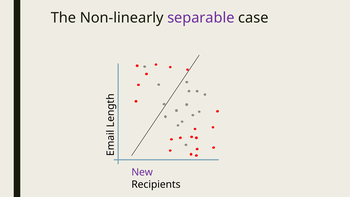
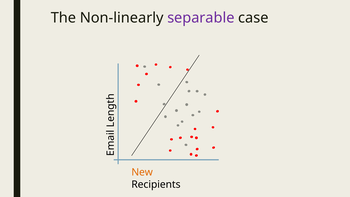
New colour: purple -> orange (142, 172)
